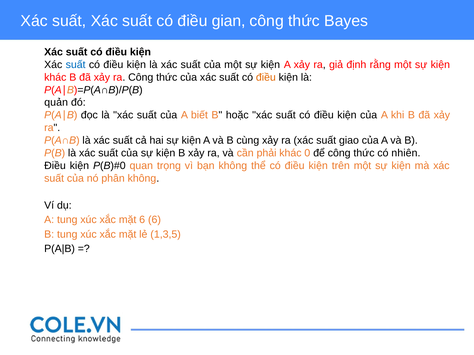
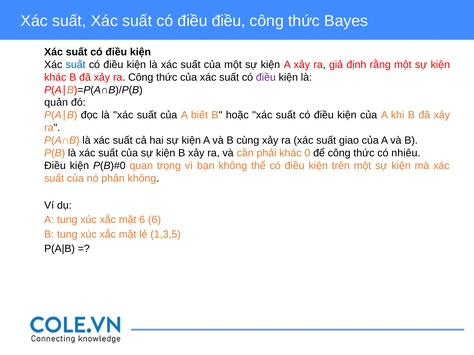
điều gian: gian -> điều (229, 21)
điều colour: orange -> purple (266, 77)
nhiên: nhiên -> nhiêu (406, 153)
